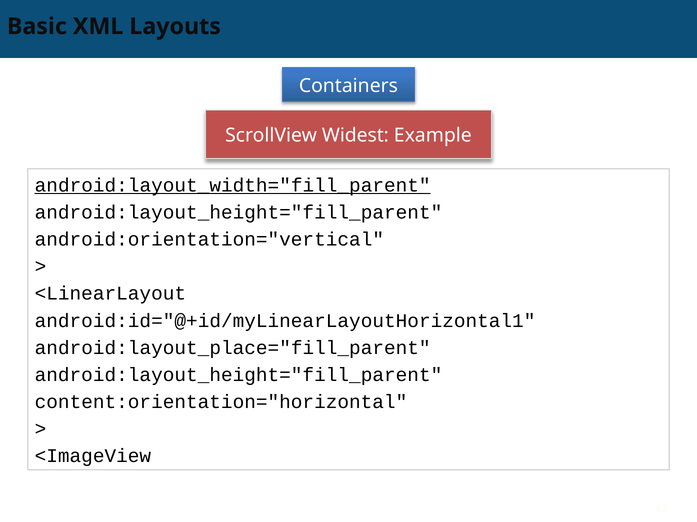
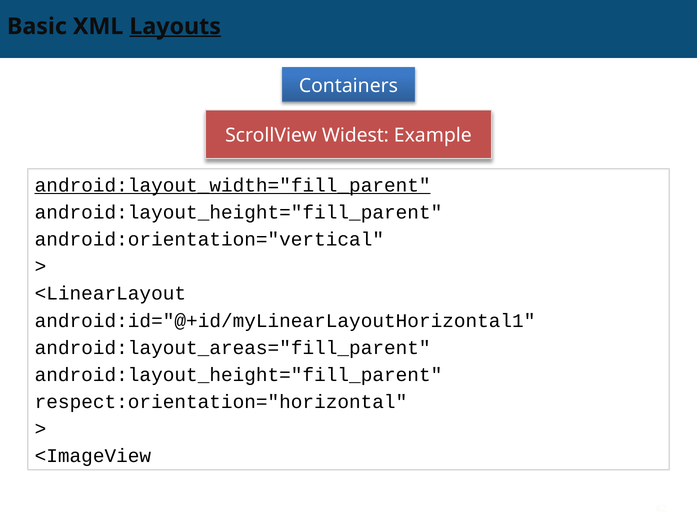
Layouts underline: none -> present (175, 26)
android:layout_place="fill_parent: android:layout_place="fill_parent -> android:layout_areas="fill_parent (233, 348)
content:orientation="horizontal: content:orientation="horizontal -> respect:orientation="horizontal (221, 402)
